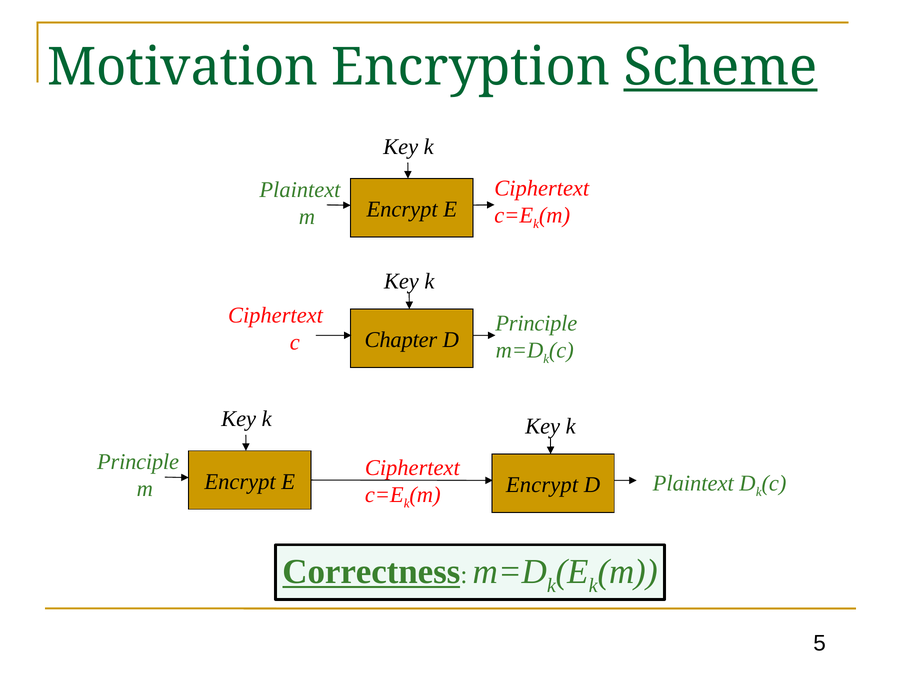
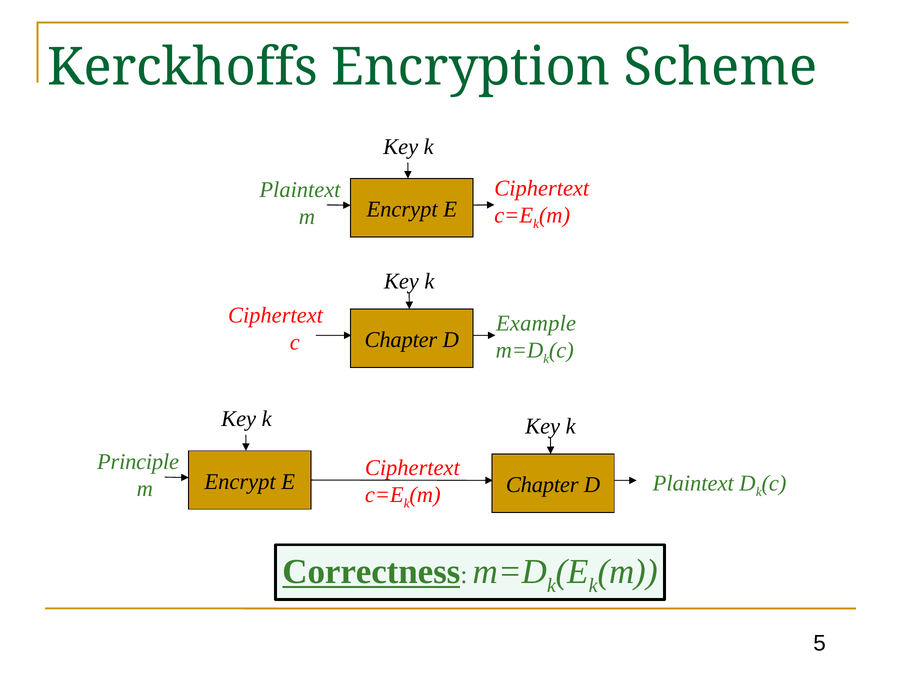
Motivation: Motivation -> Kerckhoffs (182, 67)
Scheme underline: present -> none (721, 67)
Principle: Principle -> Example (536, 323)
E Encrypt: Encrypt -> Chapter (542, 485)
